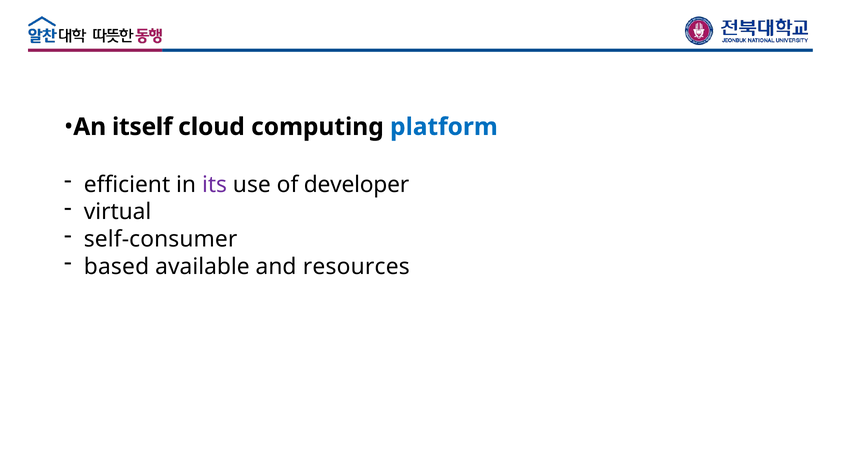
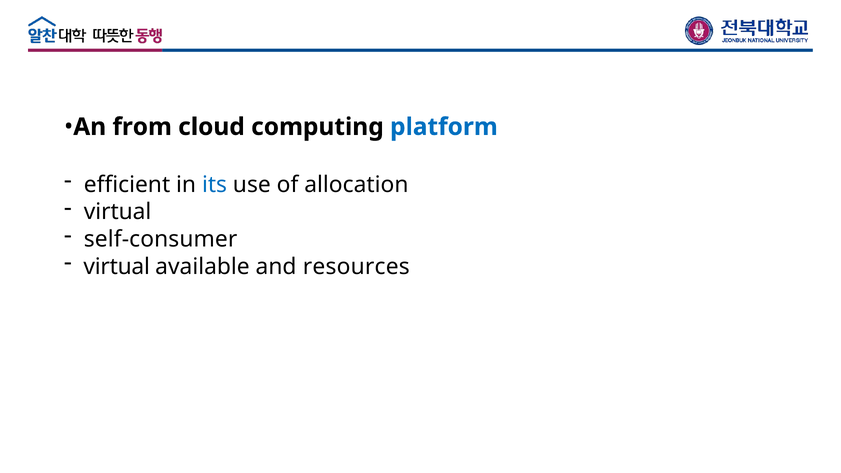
itself: itself -> from (142, 127)
its colour: purple -> blue (215, 185)
developer: developer -> allocation (356, 185)
based: based -> virtual (117, 267)
